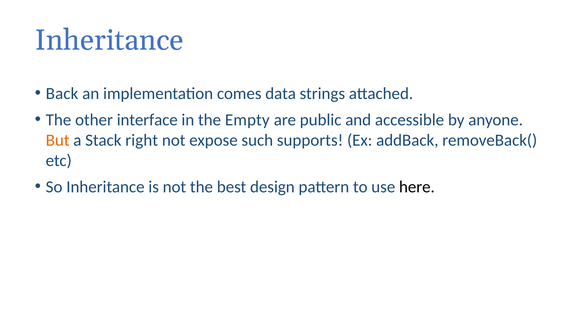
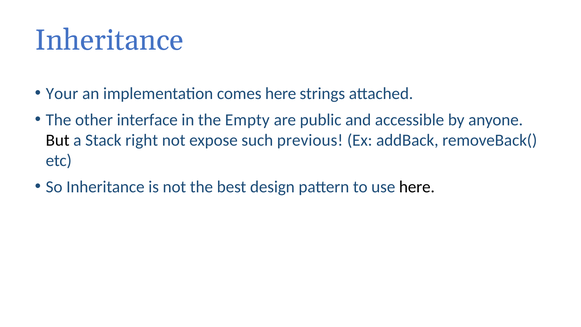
Back: Back -> Your (62, 93)
comes data: data -> here (281, 93)
But colour: orange -> black (58, 140)
supports: supports -> previous (310, 140)
